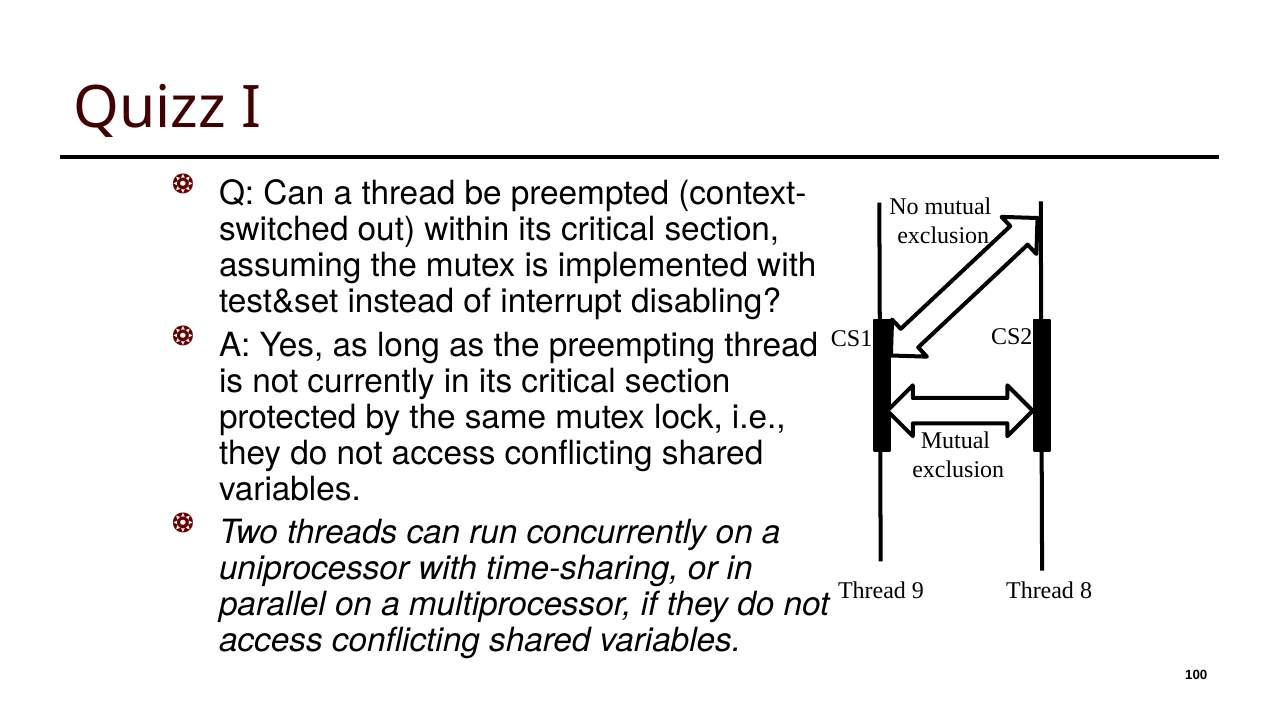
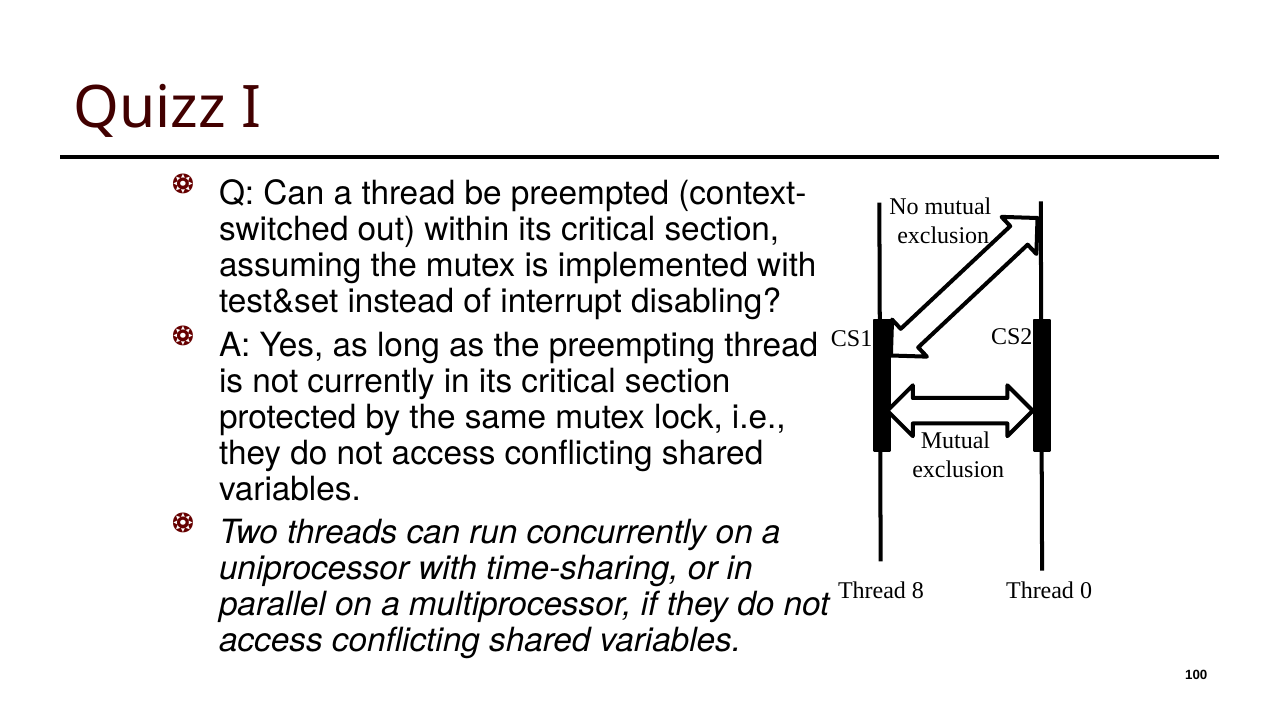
9: 9 -> 8 (918, 591)
8: 8 -> 0 (1086, 591)
